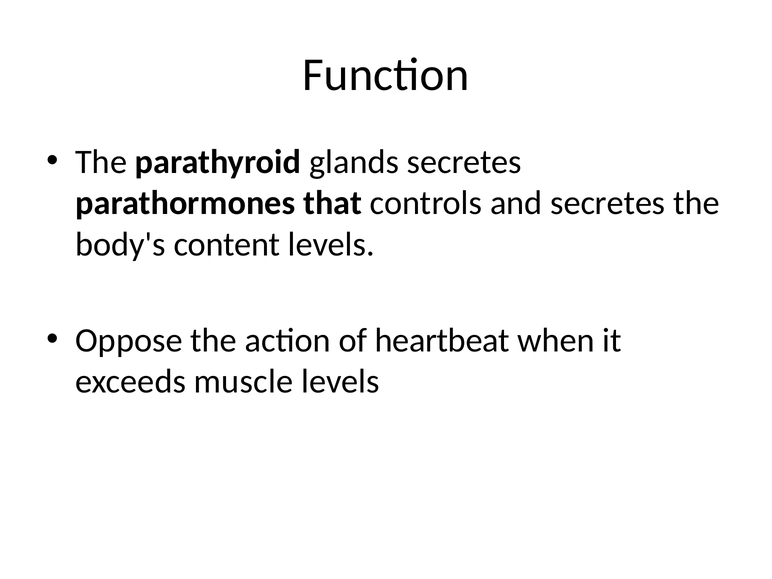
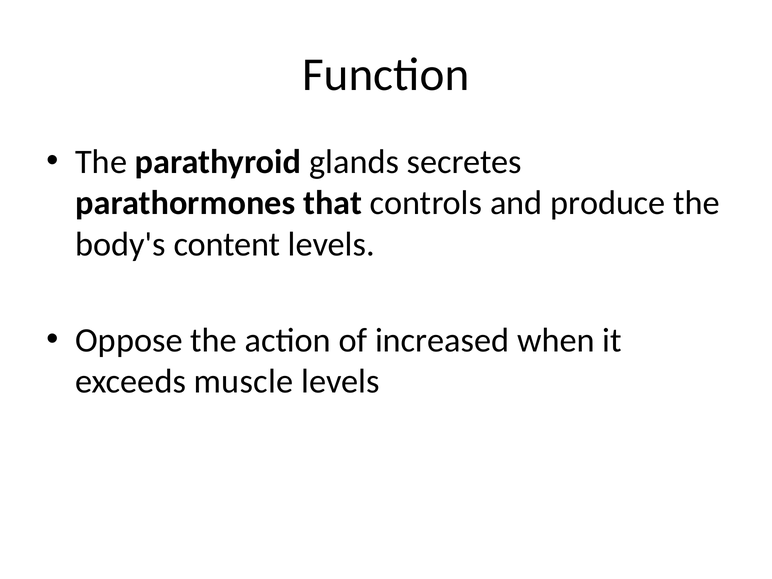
and secretes: secretes -> produce (608, 203)
heartbeat: heartbeat -> increased (442, 340)
